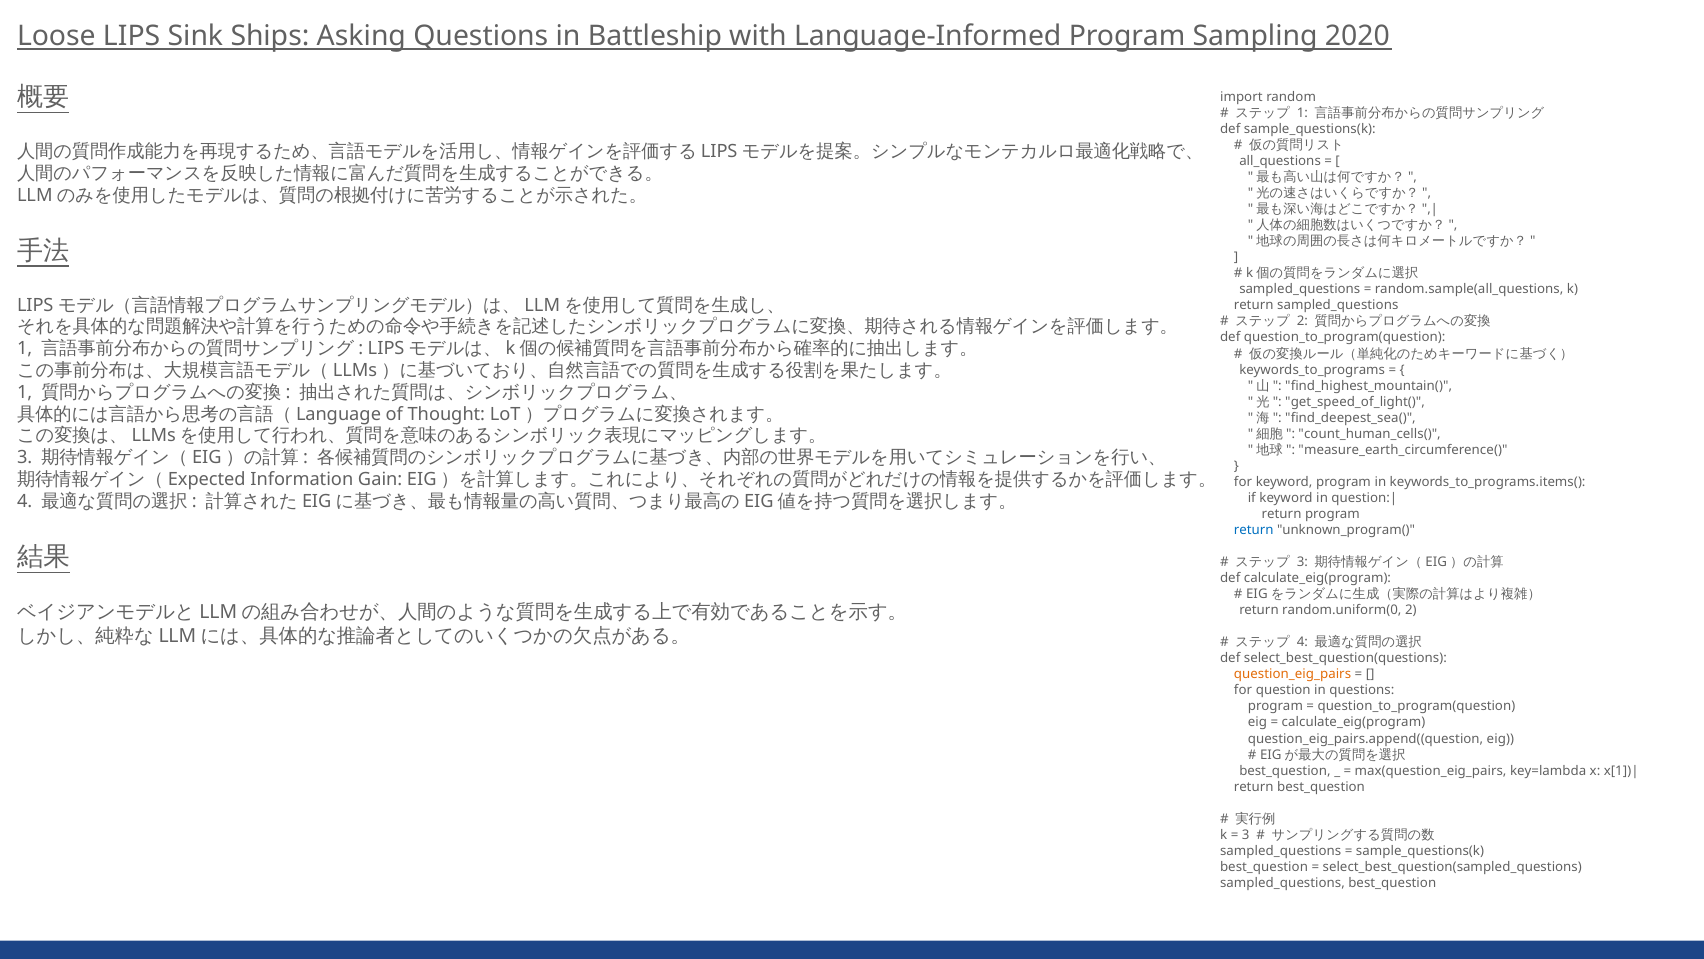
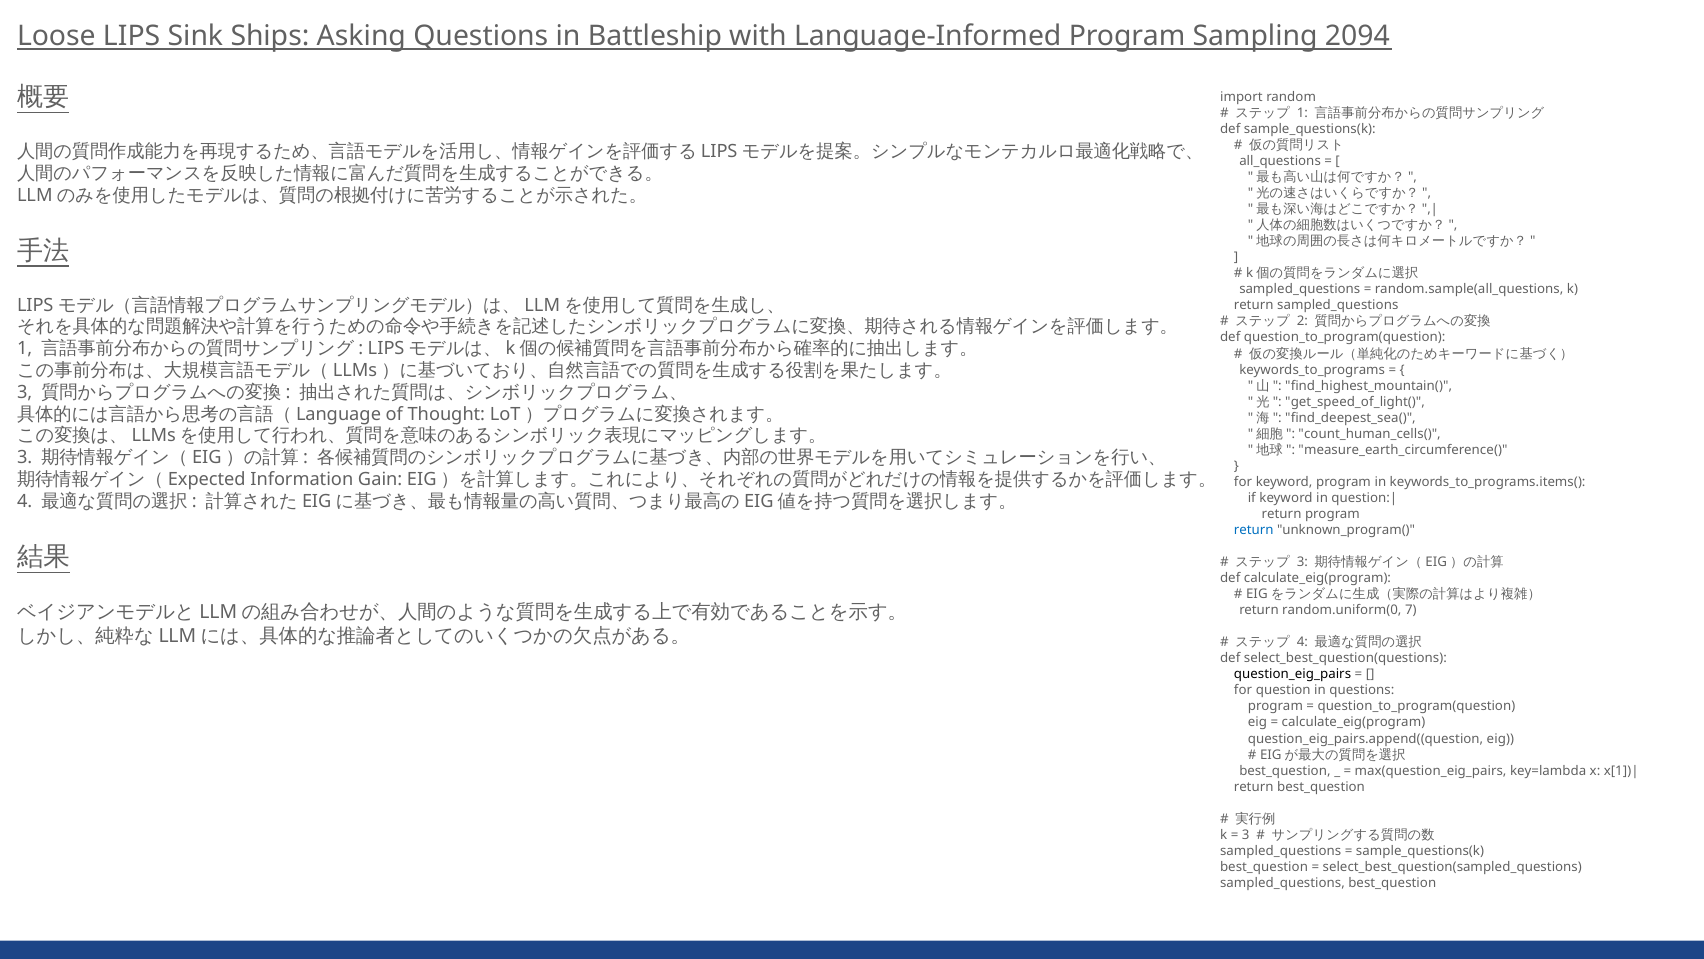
2020: 2020 -> 2094 (1357, 36)
1: 1 -> 3 (25, 392)
2: 2 -> 7 (1411, 610)
question_eig_pairs colour: orange -> black (1293, 674)
